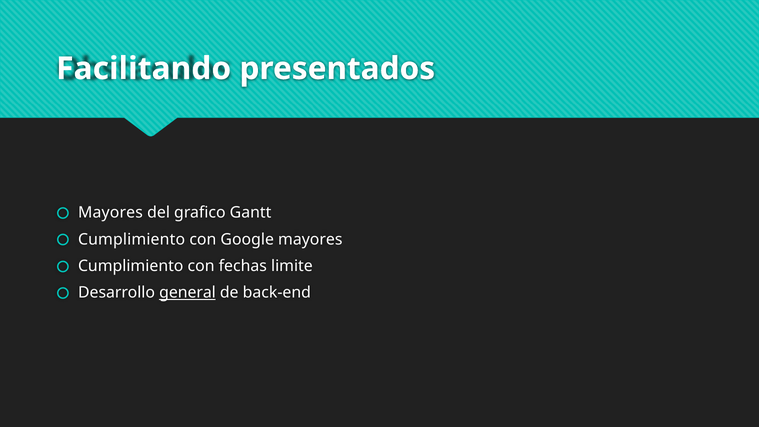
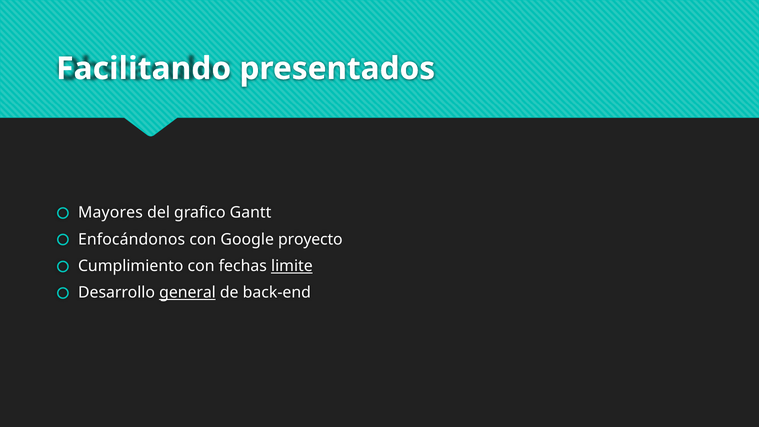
Cumplimiento: Cumplimiento -> Enfocándonos (132, 239)
Google mayores: mayores -> proyecto (310, 239)
limite underline: none -> present (292, 266)
